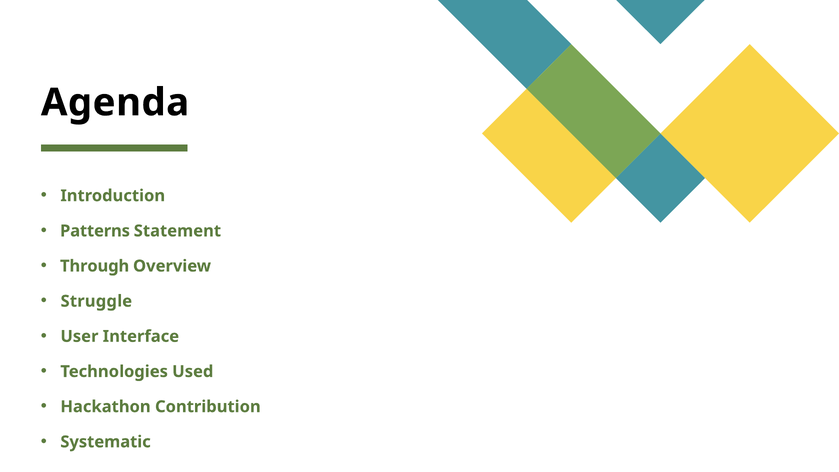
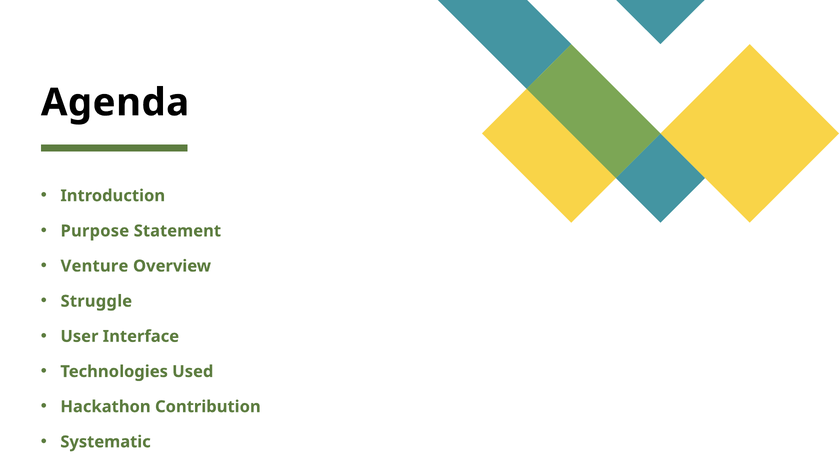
Patterns: Patterns -> Purpose (95, 231)
Through: Through -> Venture (94, 266)
